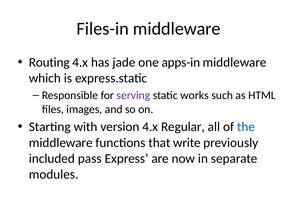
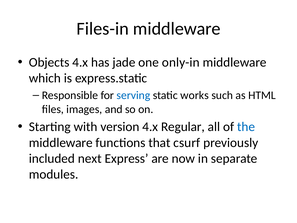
Routing: Routing -> Objects (49, 62)
apps-in: apps-in -> only-in (181, 62)
serving colour: purple -> blue (133, 95)
write: write -> csurf (187, 143)
pass: pass -> next (90, 158)
